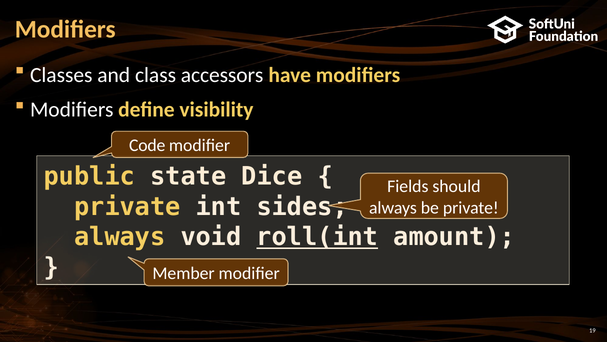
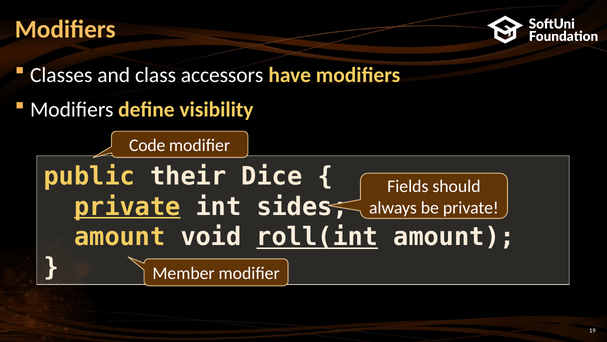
state: state -> their (188, 176)
private underline: none -> present (127, 206)
always: always -> amount (120, 237)
